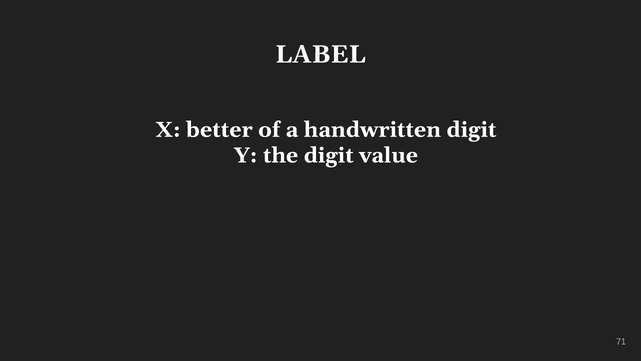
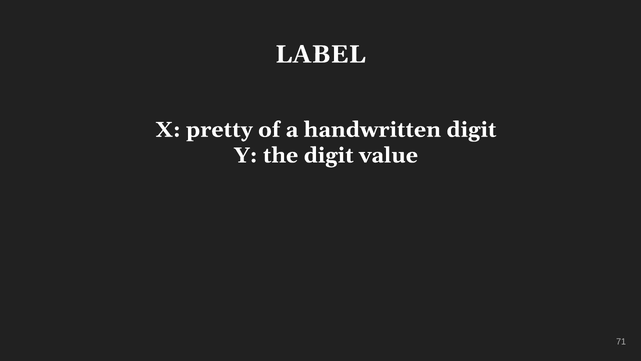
better: better -> pretty (219, 130)
